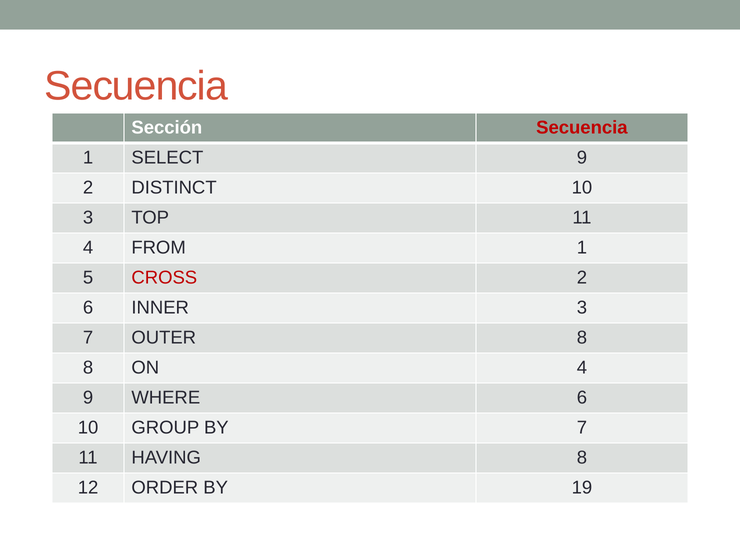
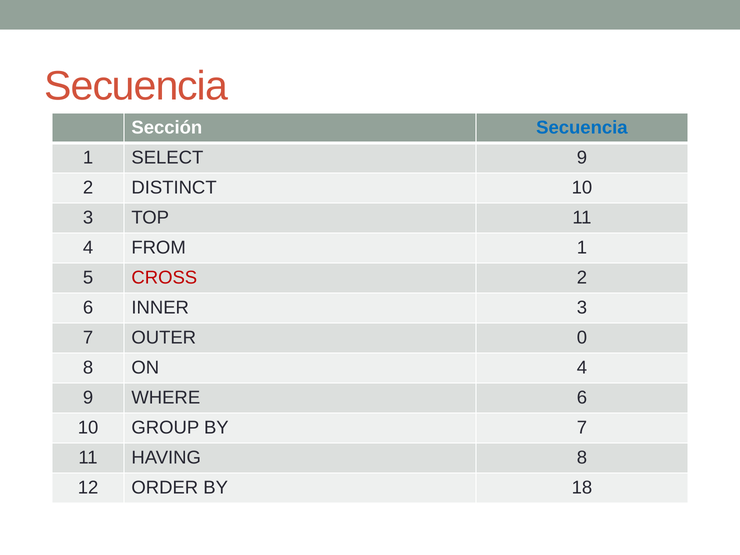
Secuencia colour: red -> blue (582, 127)
OUTER 8: 8 -> 0 (582, 337)
19: 19 -> 18 (582, 488)
